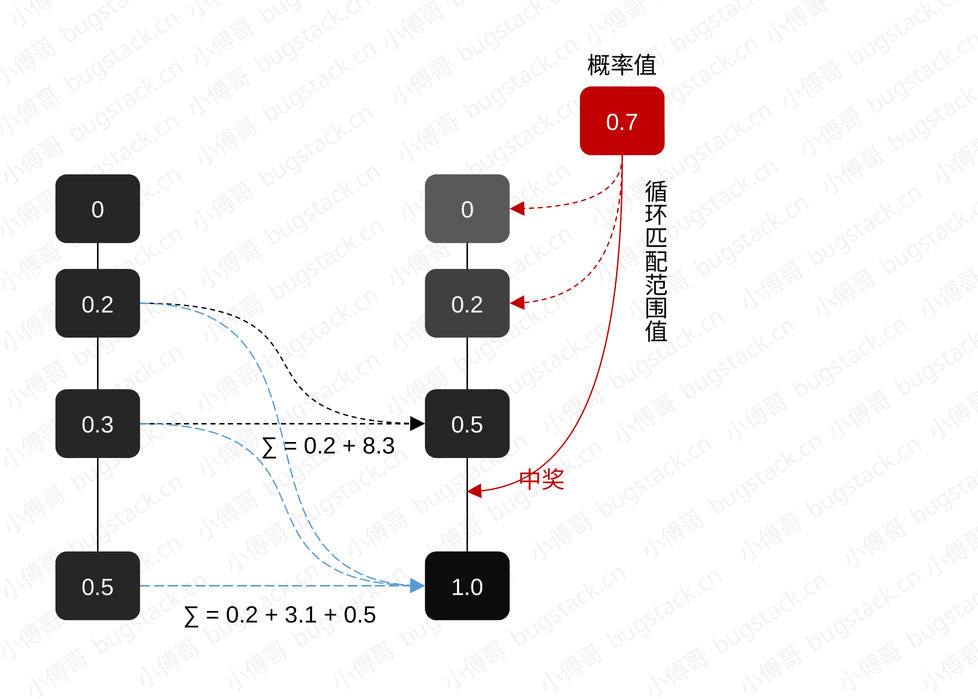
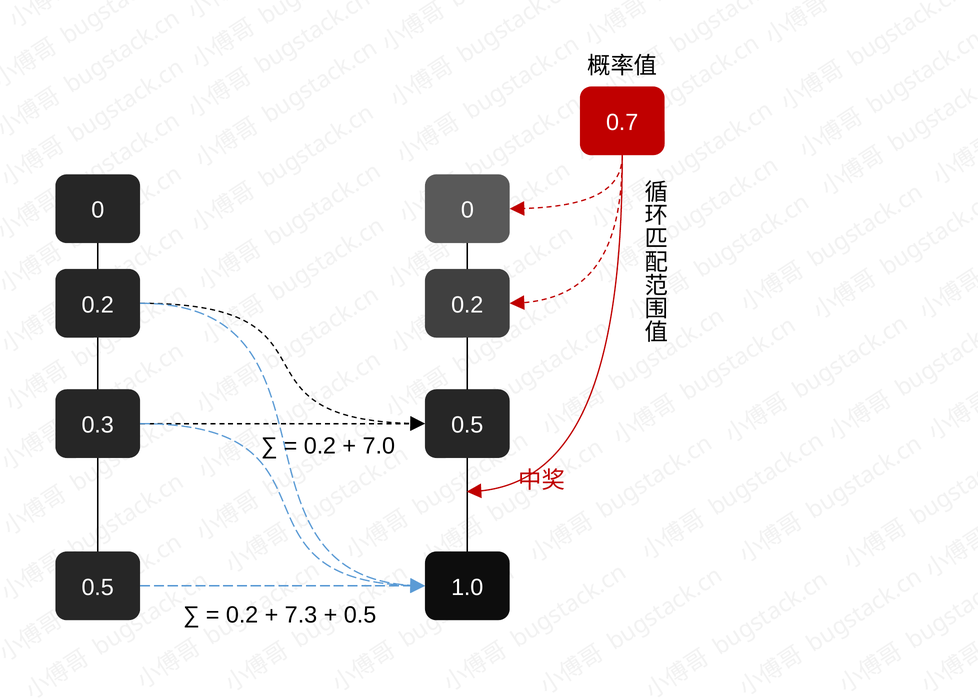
8.3: 8.3 -> 7.0 (379, 446)
3.1: 3.1 -> 7.3 (301, 615)
